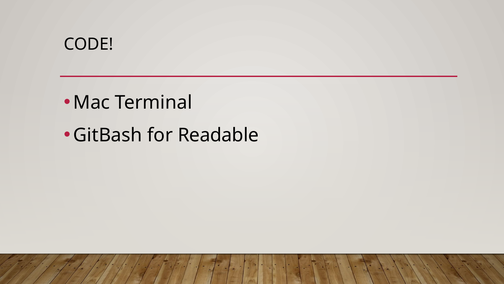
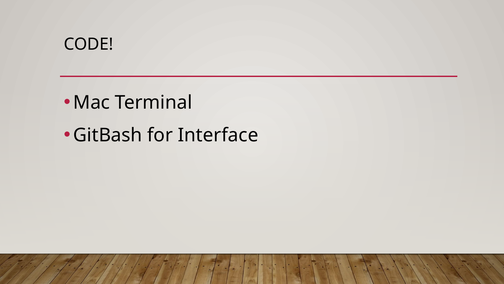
Readable: Readable -> Interface (218, 135)
